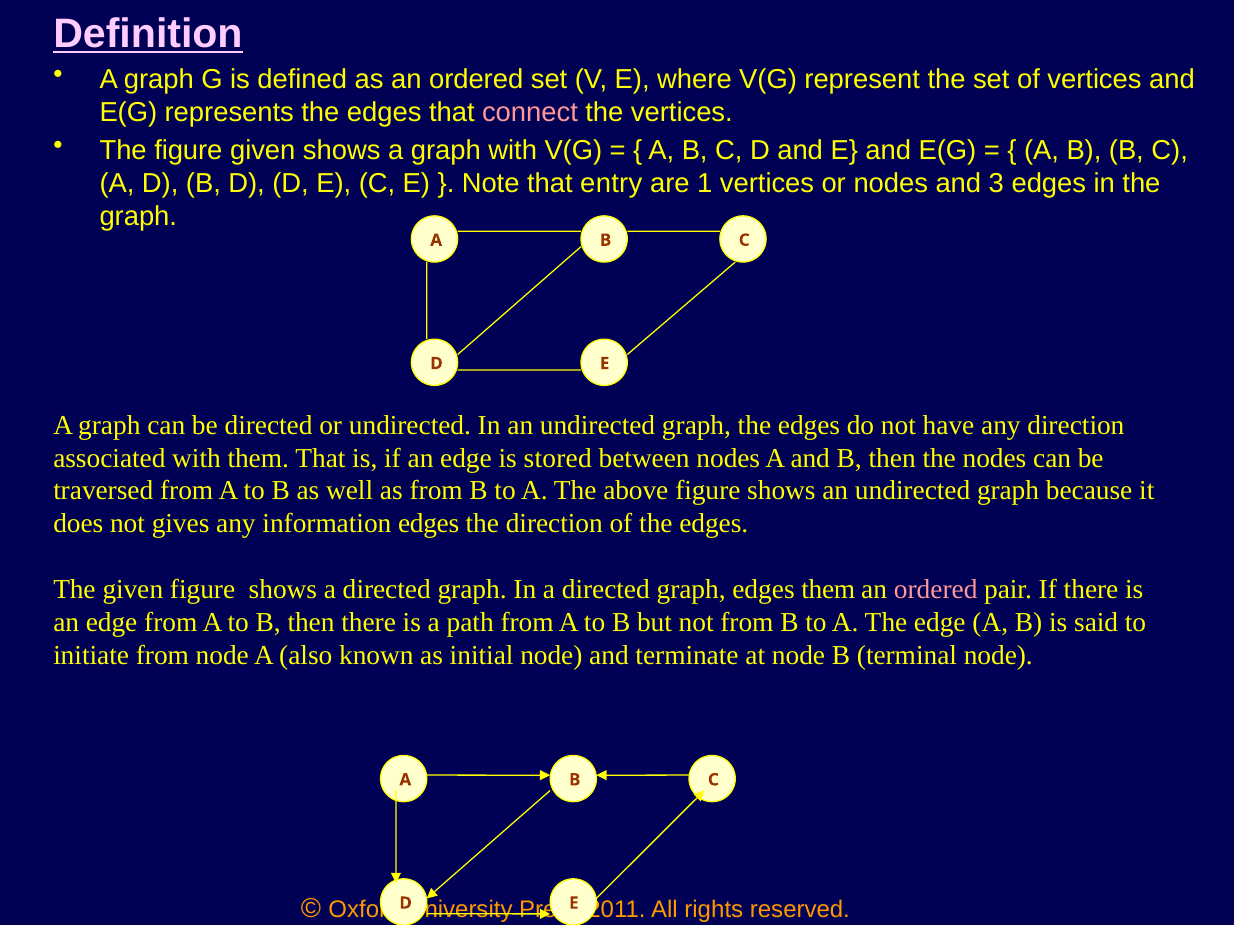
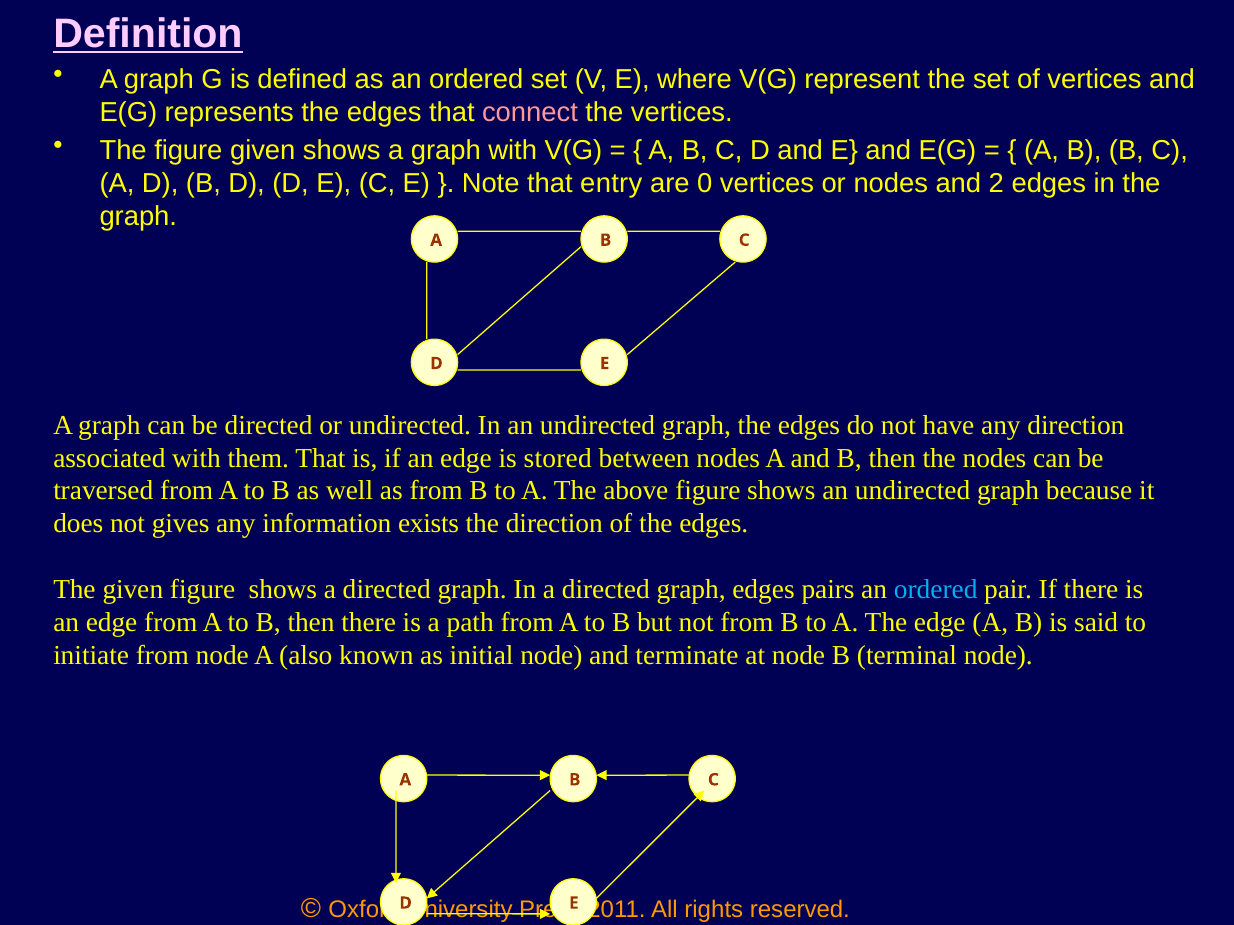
1: 1 -> 0 (705, 183)
3: 3 -> 2 (996, 183)
information edges: edges -> exists (429, 524)
edges them: them -> pairs (828, 590)
ordered colour: pink -> light blue (936, 590)
